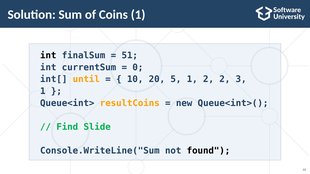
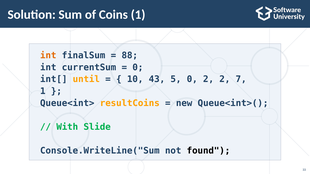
int colour: black -> orange (48, 56)
51: 51 -> 88 (130, 56)
20: 20 -> 43 (157, 79)
5 1: 1 -> 0 (192, 79)
3: 3 -> 7 (241, 79)
Find: Find -> With (67, 127)
